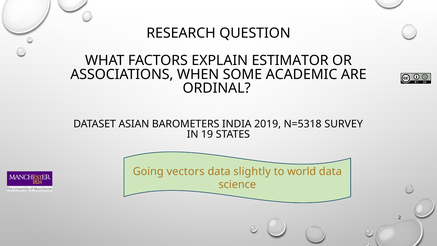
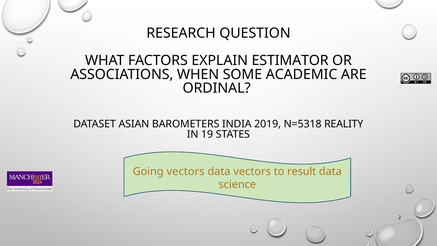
SURVEY: SURVEY -> REALITY (344, 124)
data slightly: slightly -> vectors (252, 171)
world: world -> result (302, 171)
